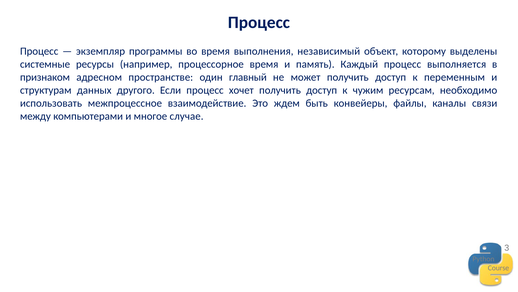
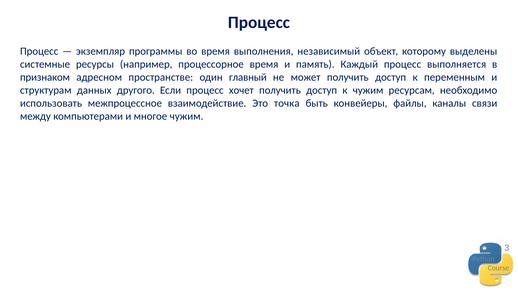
ждем: ждем -> точка (287, 103)
многое случае: случае -> чужим (187, 116)
